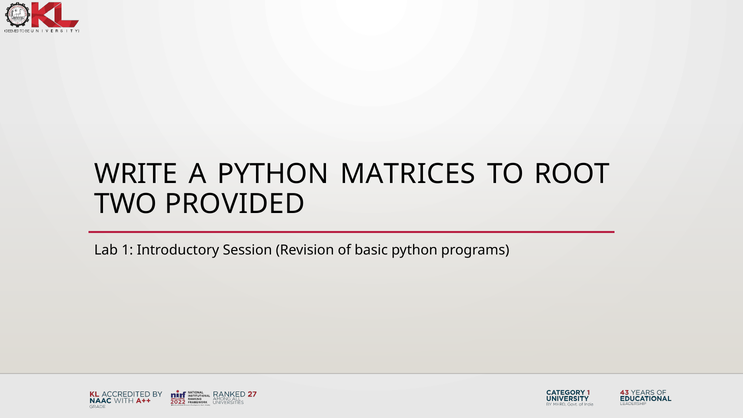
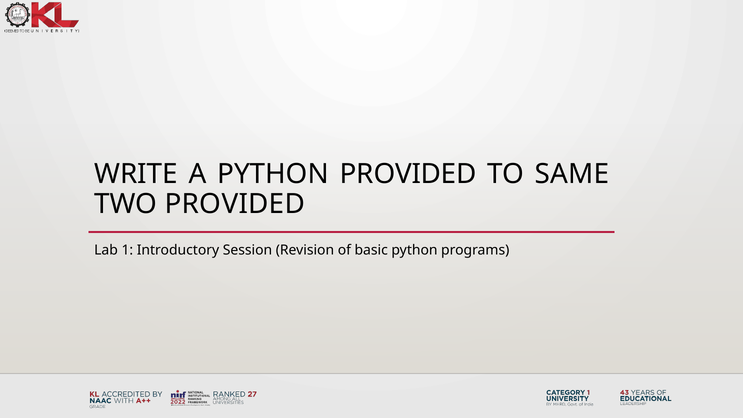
PYTHON MATRICES: MATRICES -> PROVIDED (408, 174)
ROOT: ROOT -> SAME (572, 174)
